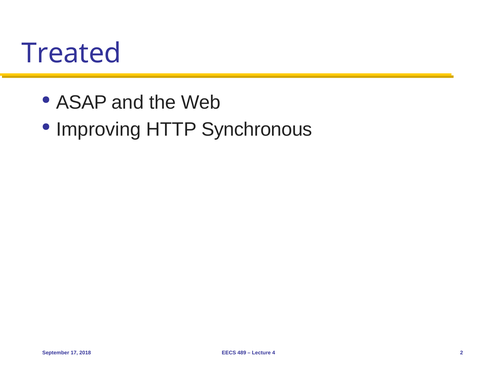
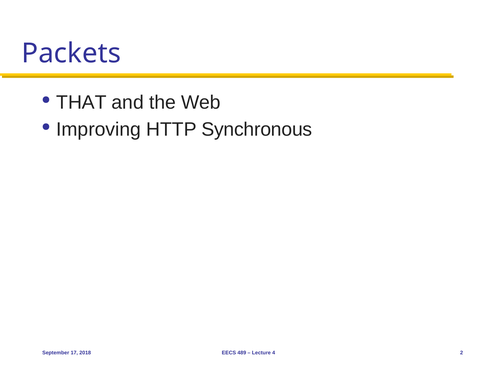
Treated: Treated -> Packets (71, 53)
ASAP: ASAP -> THAT (81, 102)
